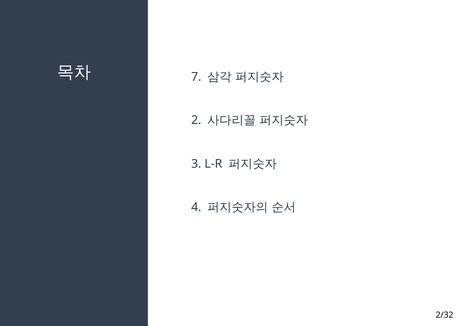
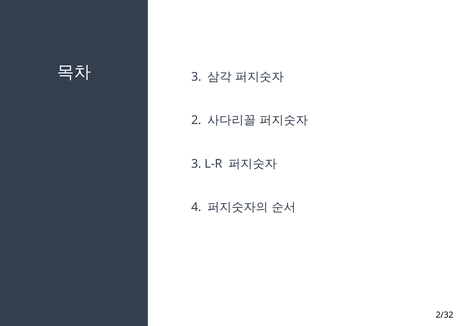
7: 7 -> 3 (196, 77)
